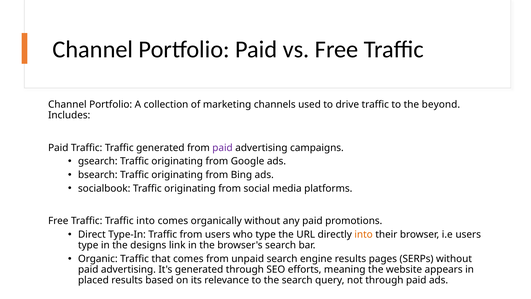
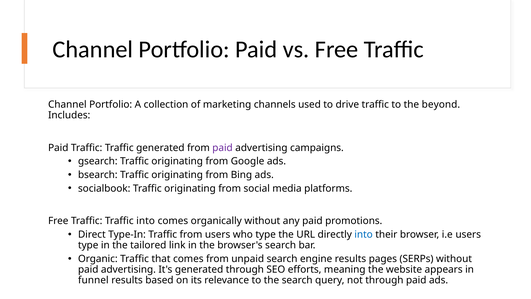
into colour: orange -> blue (364, 234)
designs: designs -> tailored (148, 245)
placed: placed -> funnel (93, 280)
